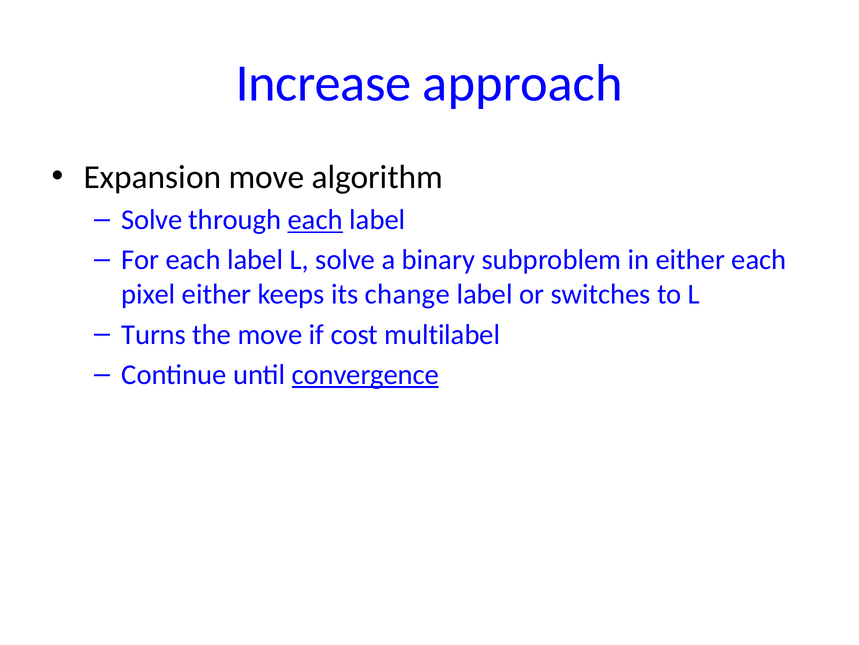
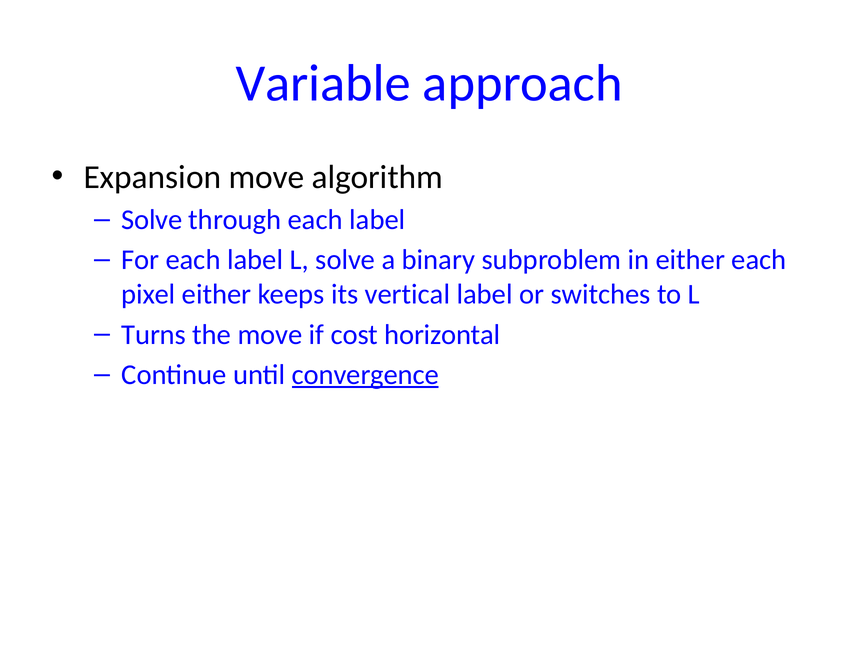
Increase: Increase -> Variable (323, 83)
each underline: present -> none (315, 220)
change: change -> vertical (408, 294)
multilabel: multilabel -> horizontal (442, 334)
